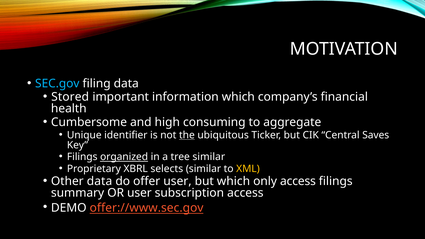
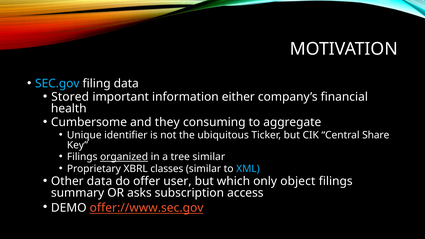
information which: which -> either (238, 97)
high: high -> they (167, 122)
the underline: present -> none (187, 135)
Saves: Saves -> Share (376, 135)
selects: selects -> classes (167, 169)
XML colour: yellow -> light blue (248, 169)
only access: access -> object (298, 181)
OR user: user -> asks (139, 193)
